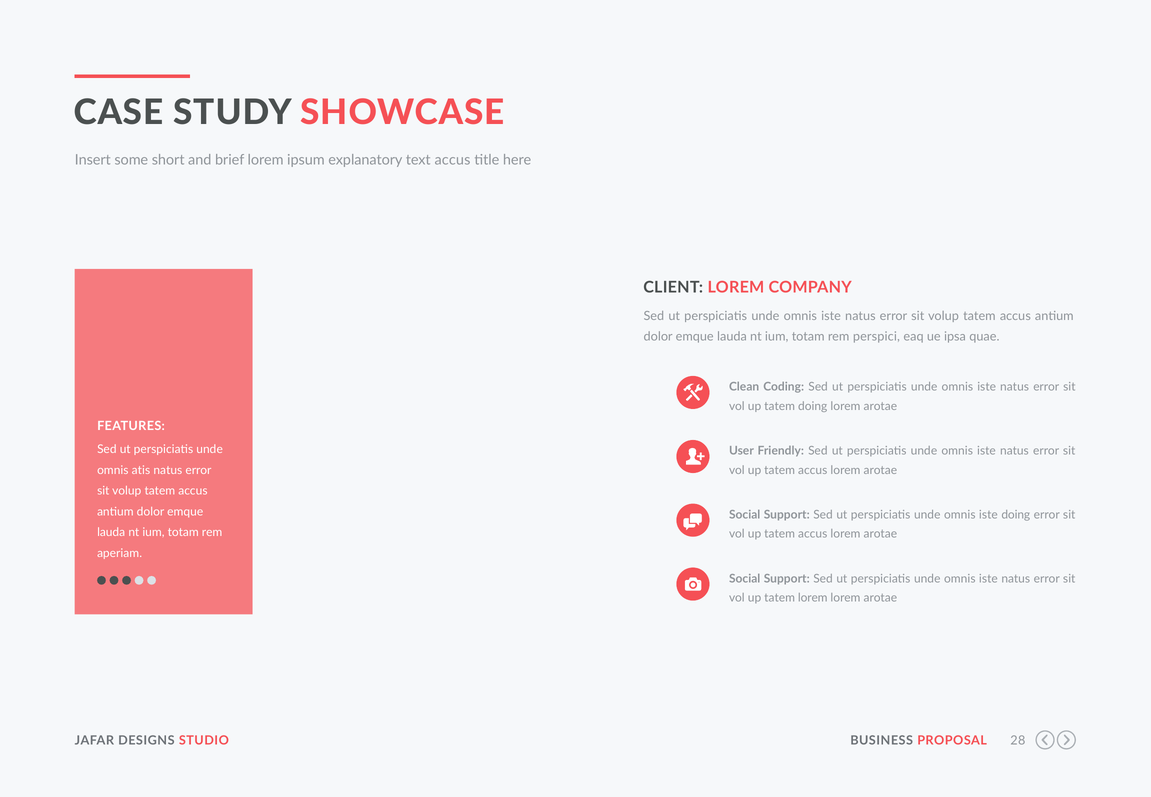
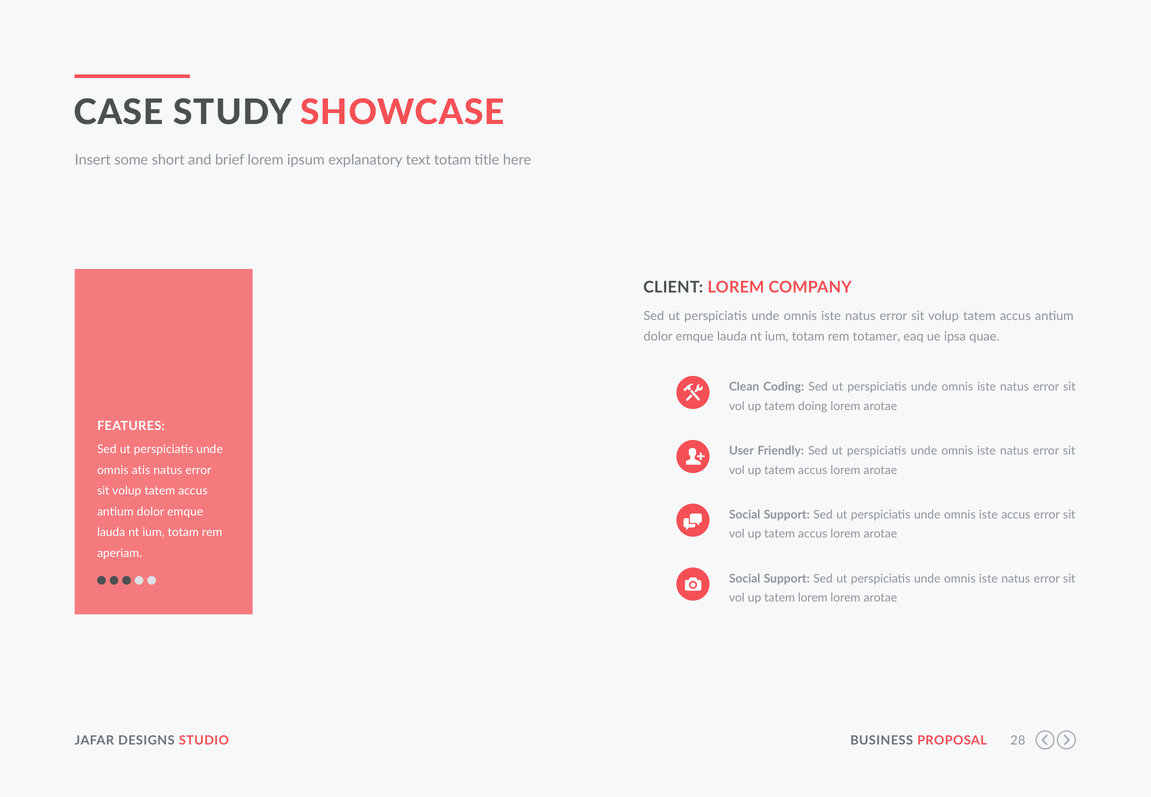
text accus: accus -> totam (453, 160)
perspici: perspici -> totamer (876, 337)
iste doing: doing -> accus (1016, 515)
